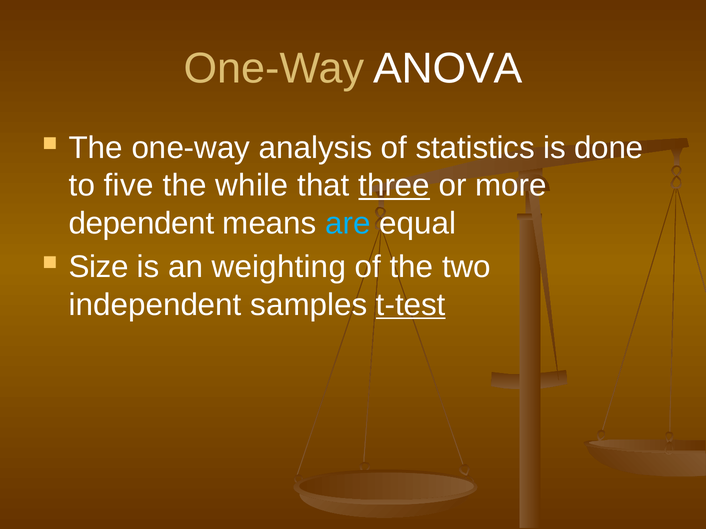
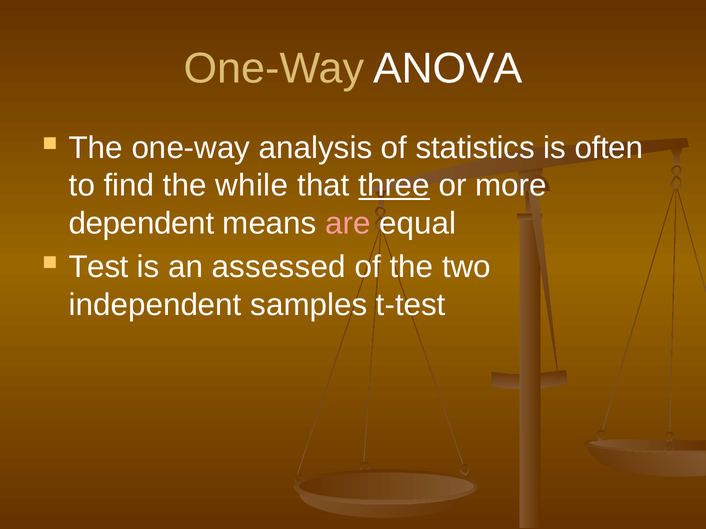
done: done -> often (609, 148)
five: five -> find (129, 186)
are colour: light blue -> pink (348, 223)
Size: Size -> Test (99, 267)
weighting: weighting -> assessed (279, 267)
t-test underline: present -> none (411, 305)
